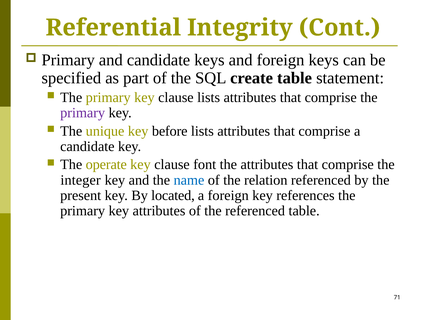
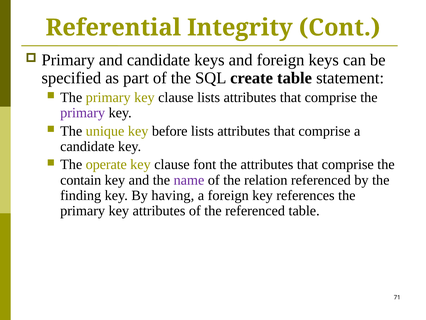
integer: integer -> contain (81, 180)
name colour: blue -> purple (189, 180)
present: present -> finding (81, 195)
located: located -> having (173, 195)
